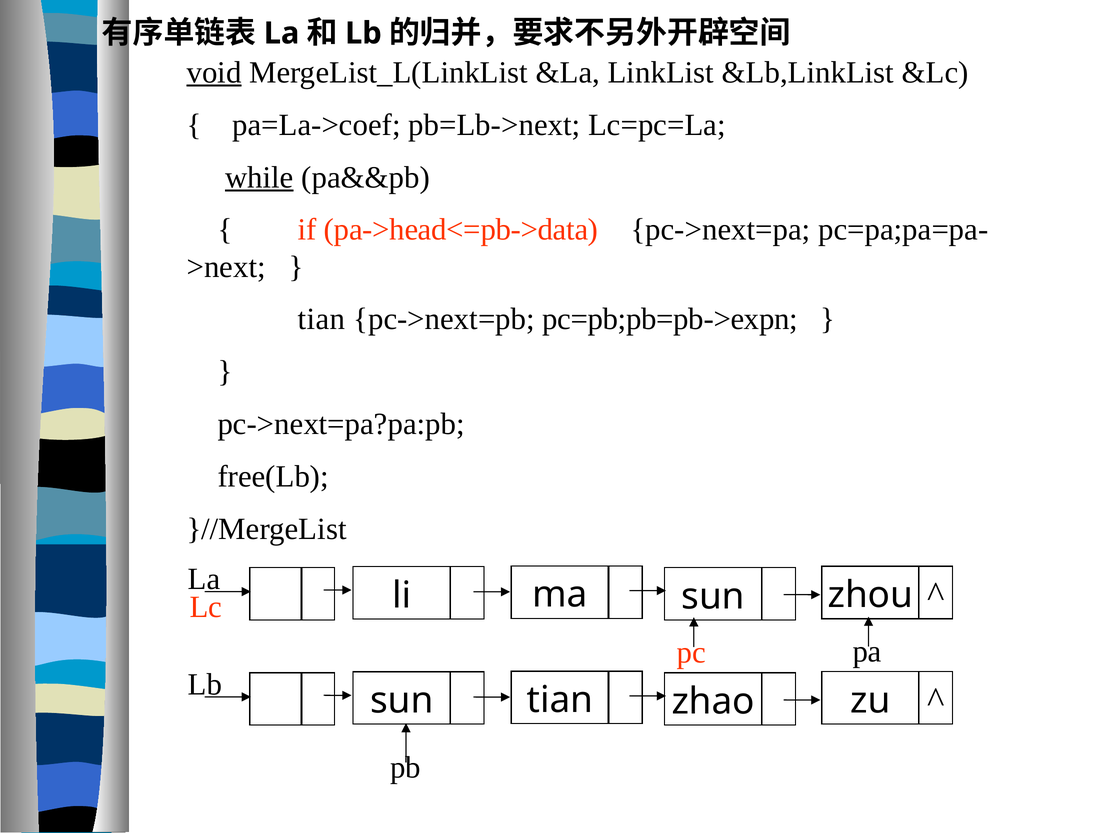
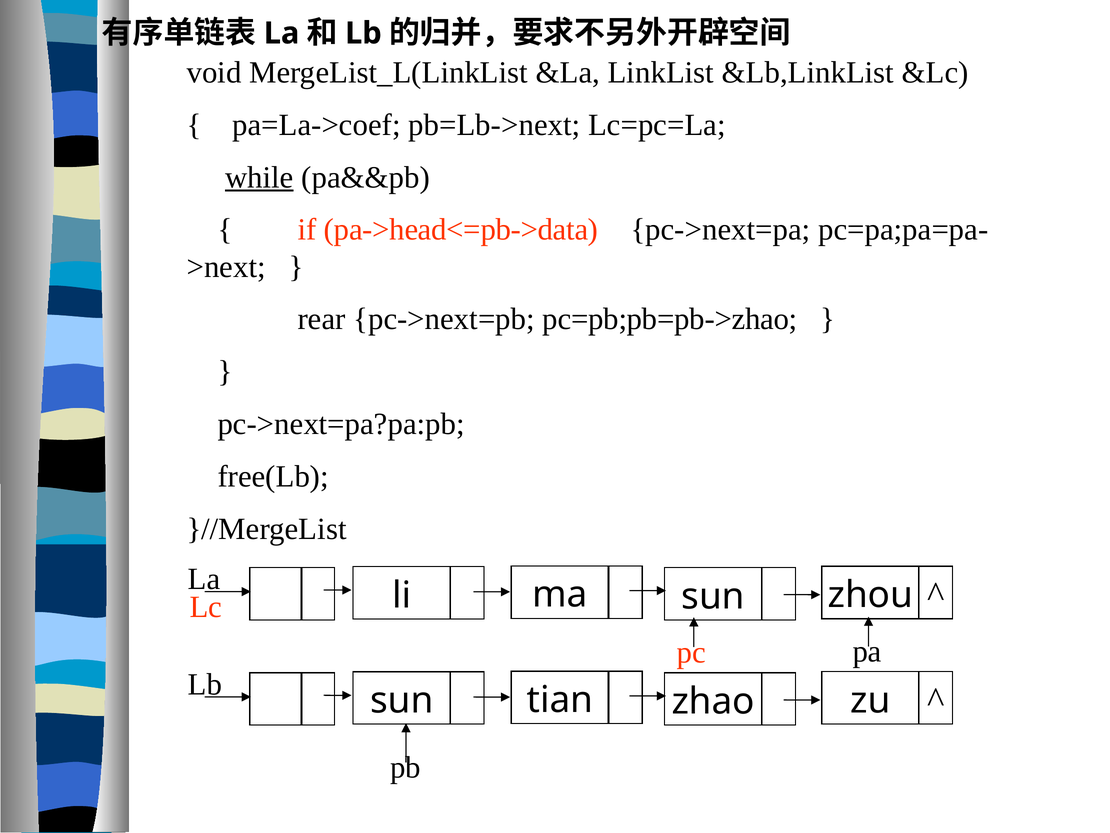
void underline: present -> none (214, 72)
tian: tian -> rear (322, 319)
pc=pb;pb=pb->expn: pc=pb;pb=pb->expn -> pc=pb;pb=pb->zhao (670, 319)
